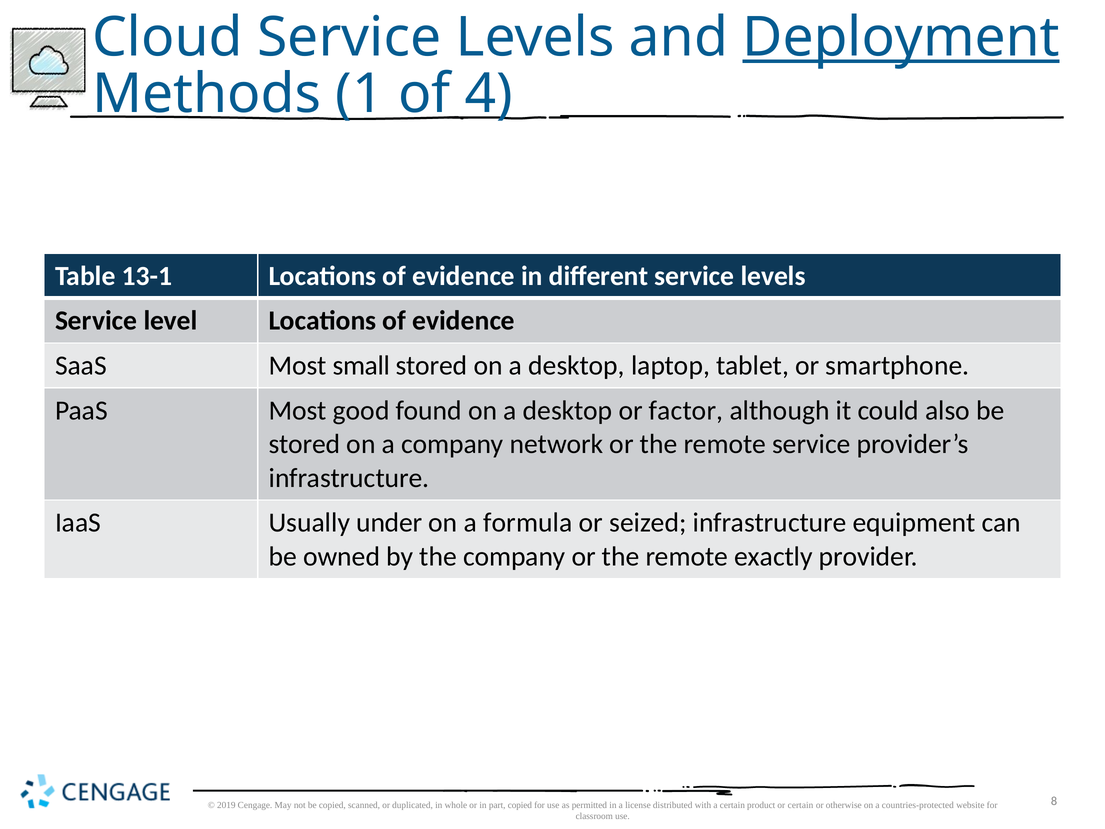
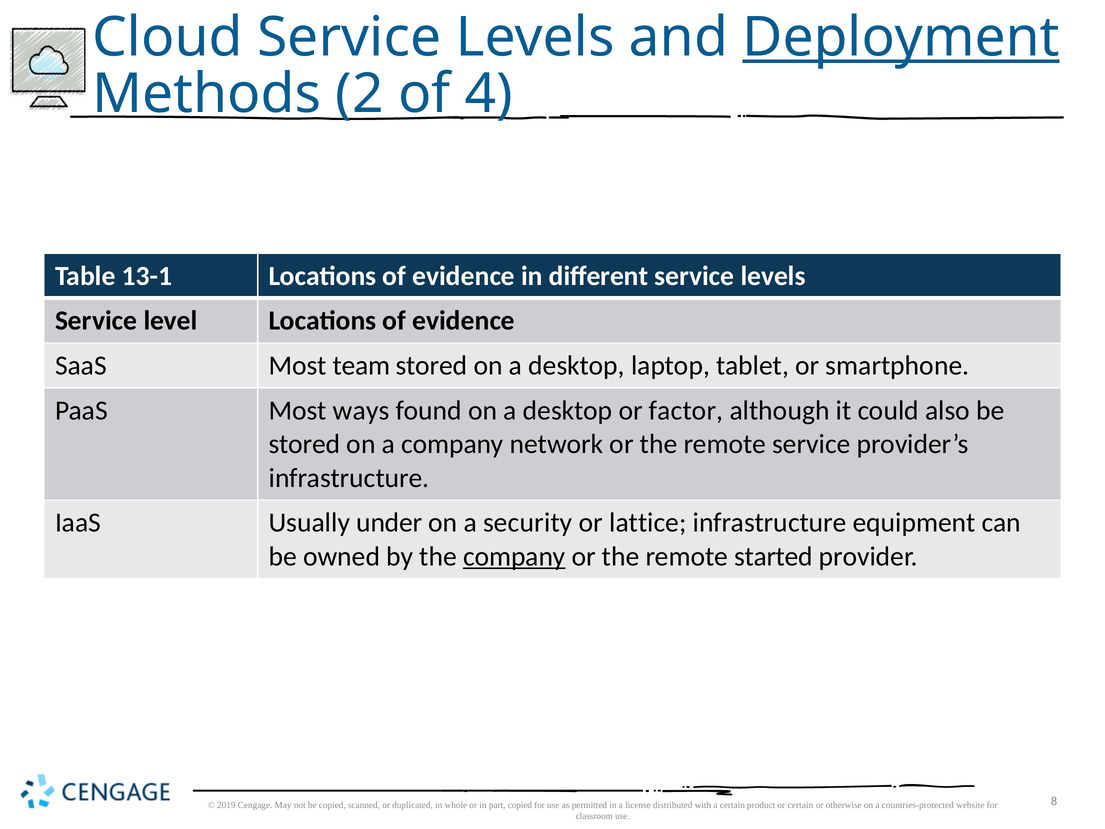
1: 1 -> 2 (360, 94)
small: small -> team (361, 366)
good: good -> ways (361, 410)
formula: formula -> security (528, 523)
seized: seized -> lattice (648, 523)
company underline: none -> present (514, 556)
exactly: exactly -> started (774, 556)
